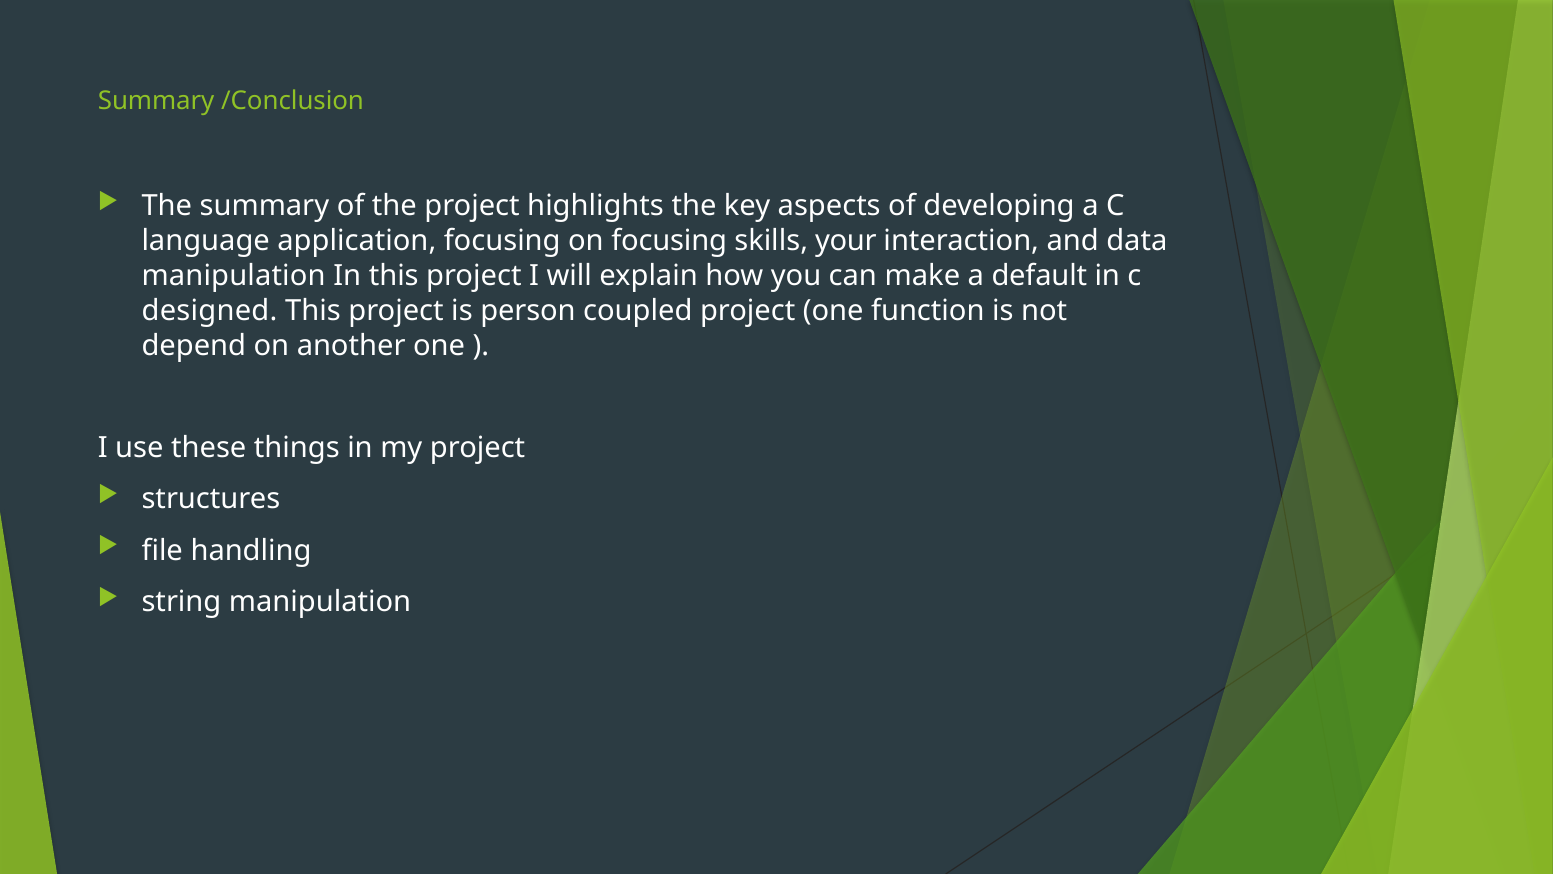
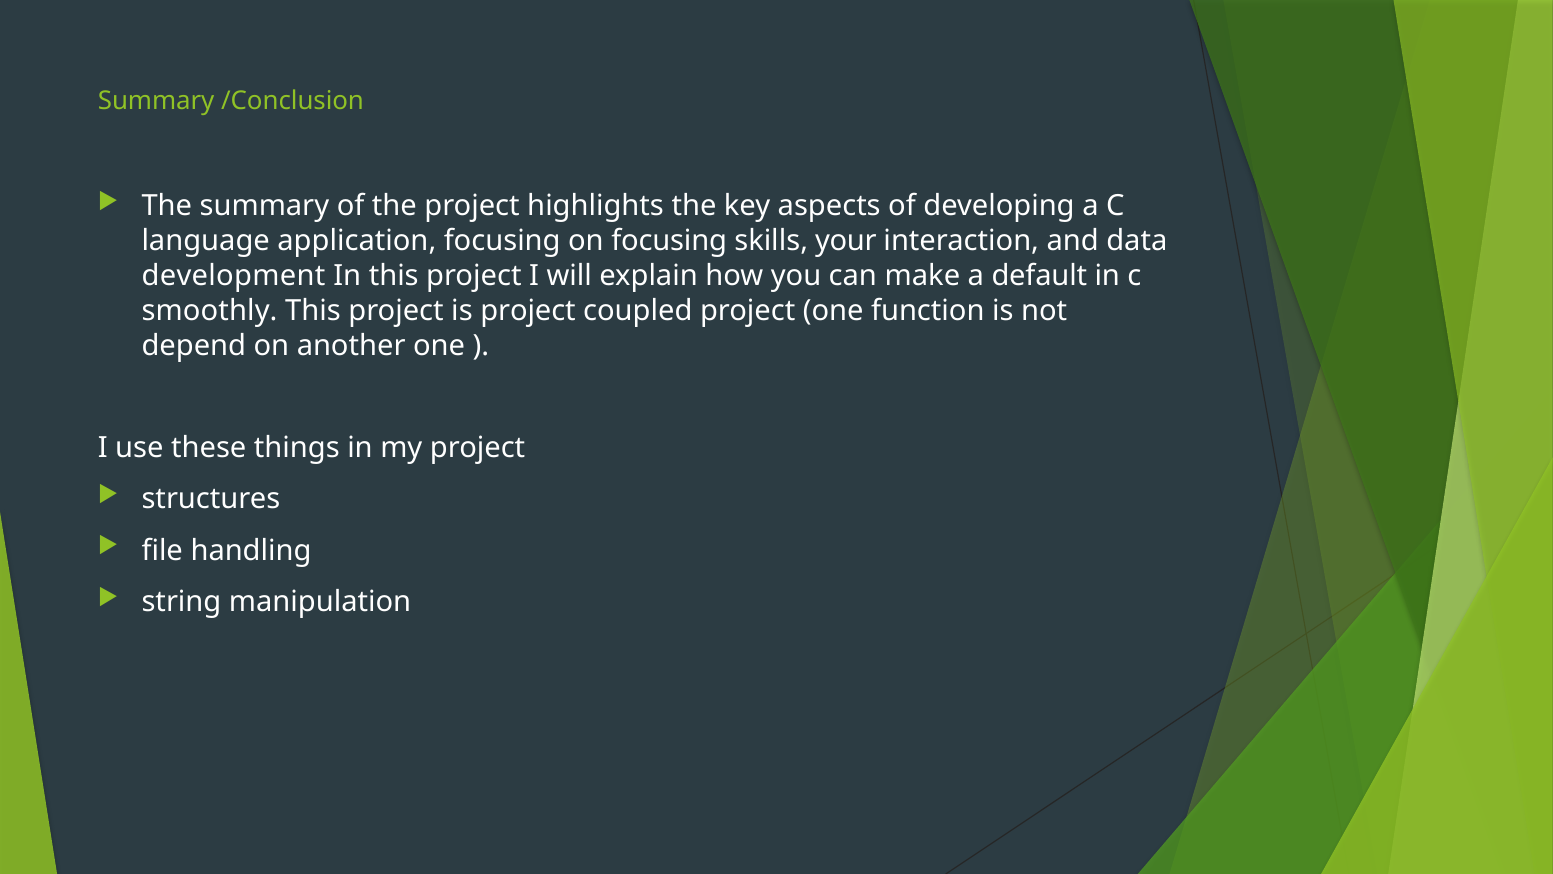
manipulation: manipulation -> development (234, 276)
designed: designed -> smoothly (210, 311)
is person: person -> project (528, 311)
